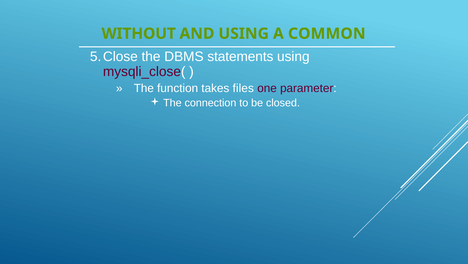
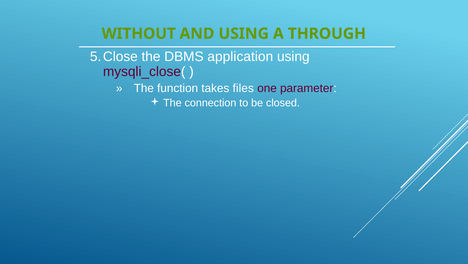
COMMON: COMMON -> THROUGH (327, 34)
statements: statements -> application (240, 56)
